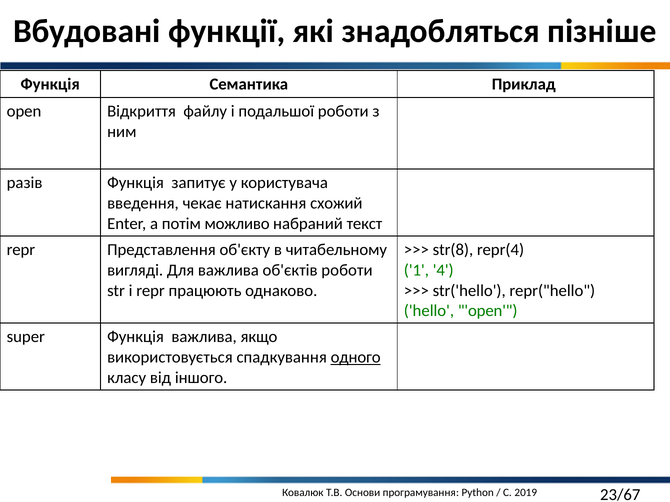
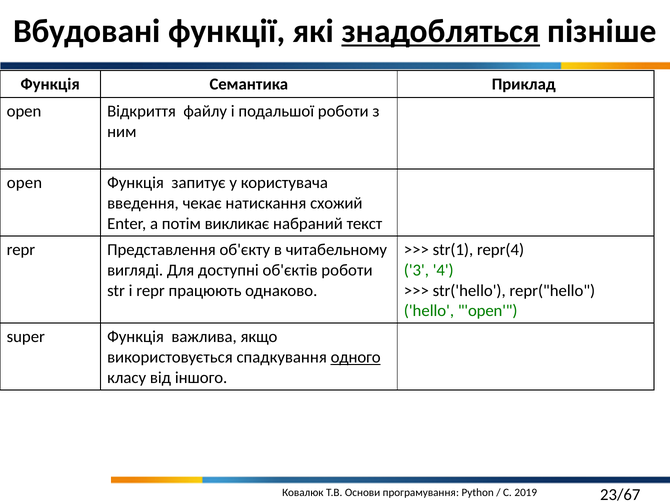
знадобляться underline: none -> present (441, 31)
разів: разів -> open (24, 183)
можливо: можливо -> викликає (237, 224)
str(8: str(8 -> str(1 (453, 250)
Для важлива: важлива -> доступні (228, 270)
1: 1 -> 3 (416, 270)
